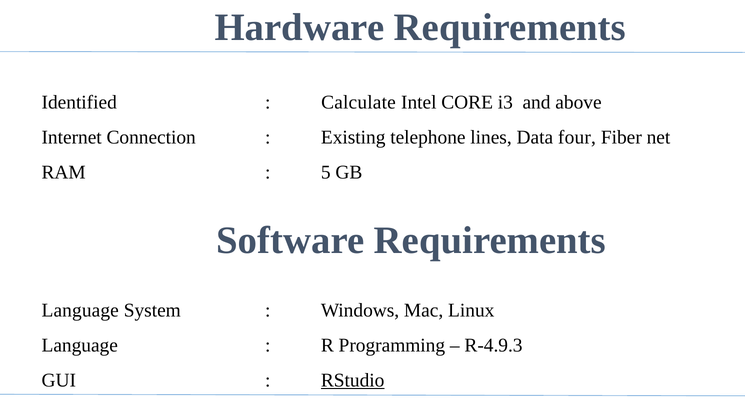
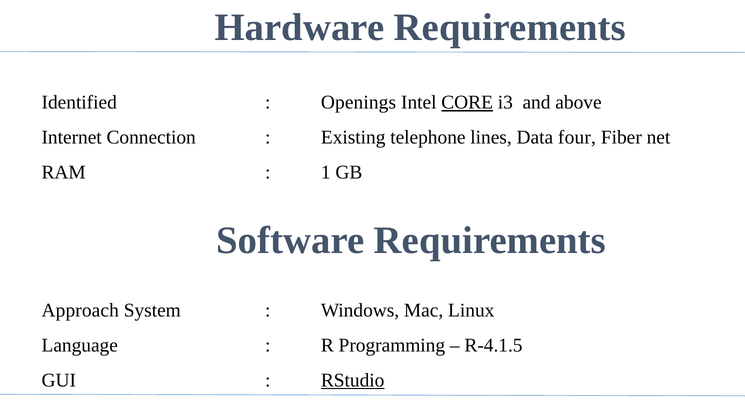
Calculate: Calculate -> Openings (359, 102)
CORE underline: none -> present (467, 102)
5: 5 -> 1 (326, 172)
Language: Language -> Approach (80, 310)
R-4.9.3: R-4.9.3 -> R-4.1.5 (494, 345)
